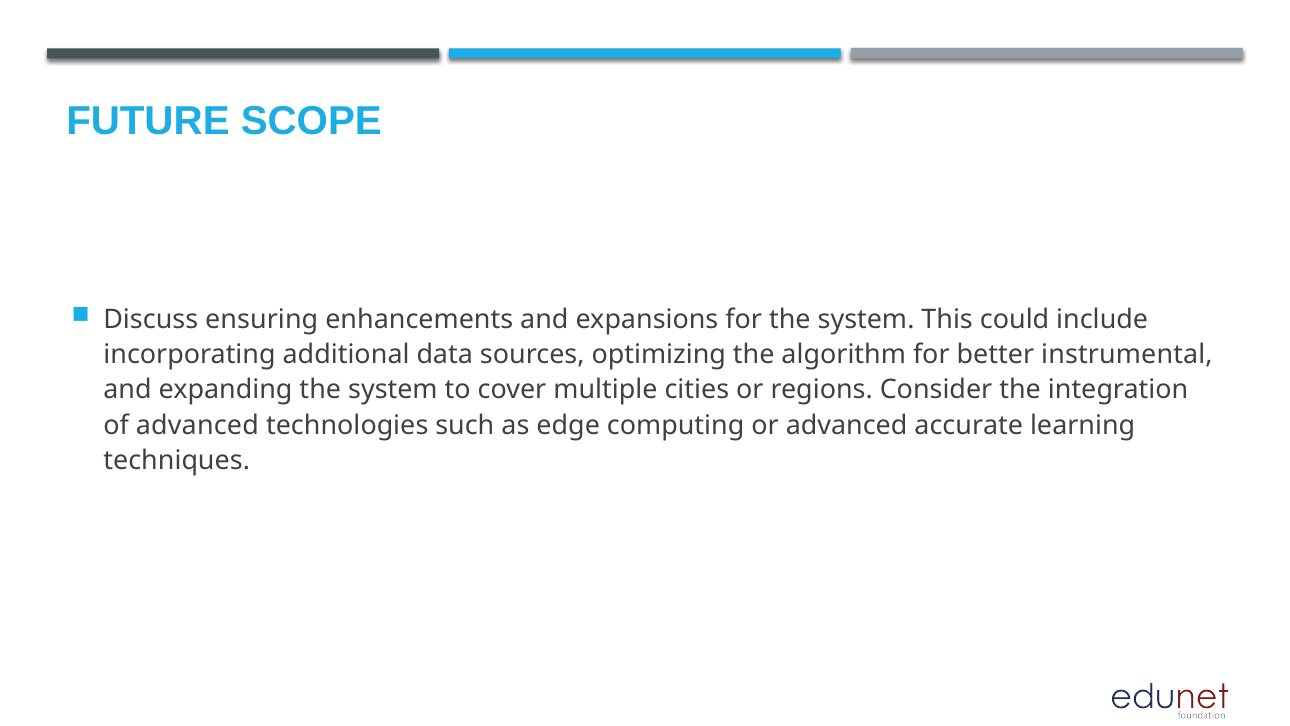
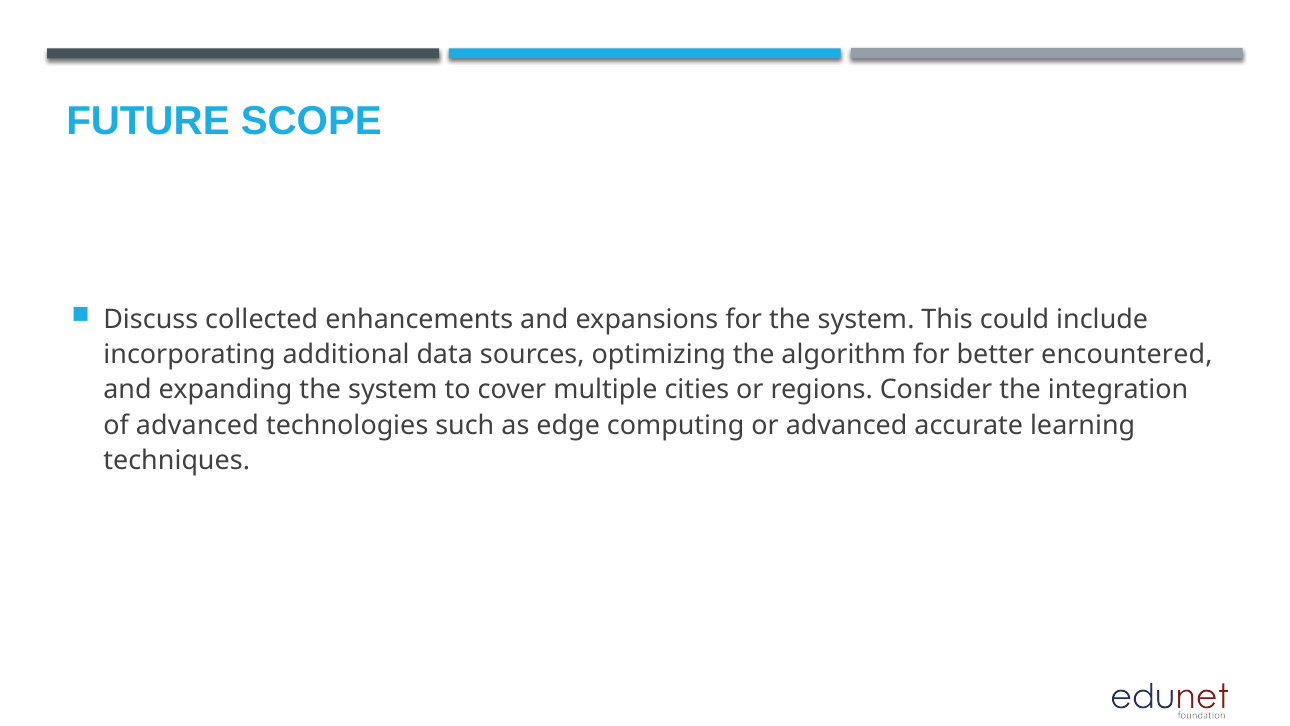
ensuring: ensuring -> collected (262, 319)
instrumental: instrumental -> encountered (1127, 354)
